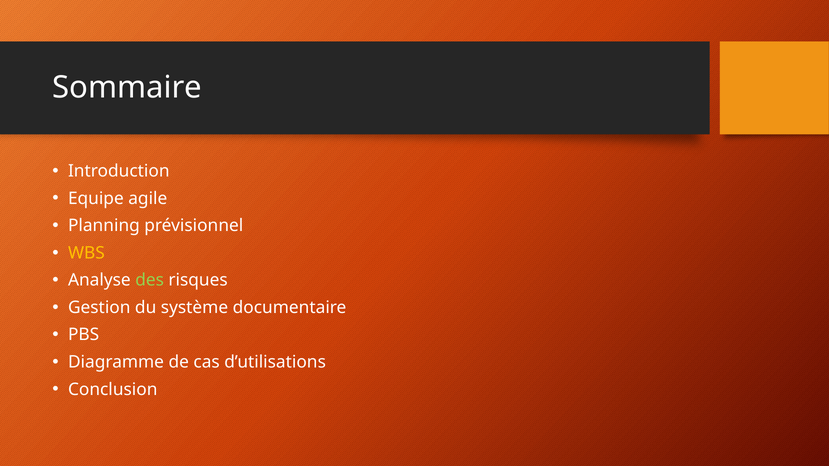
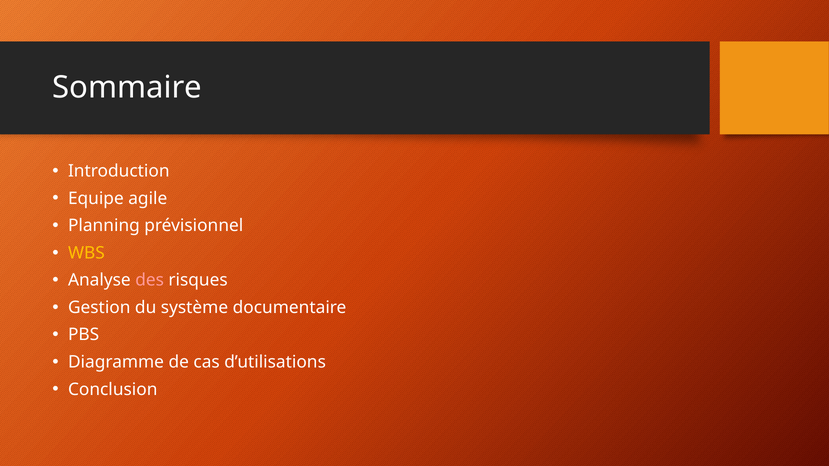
des colour: light green -> pink (150, 280)
